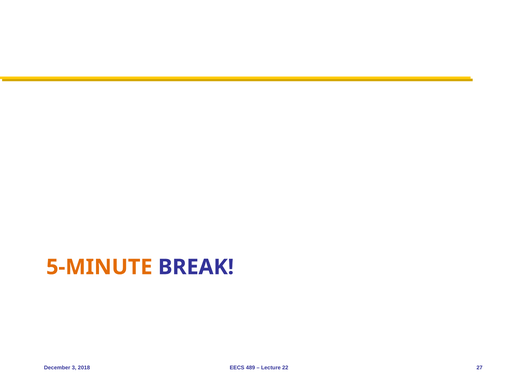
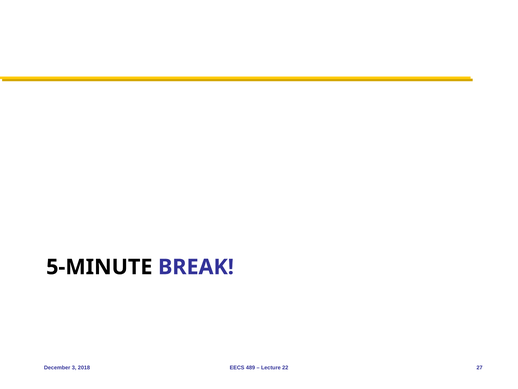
5-MINUTE colour: orange -> black (99, 267)
